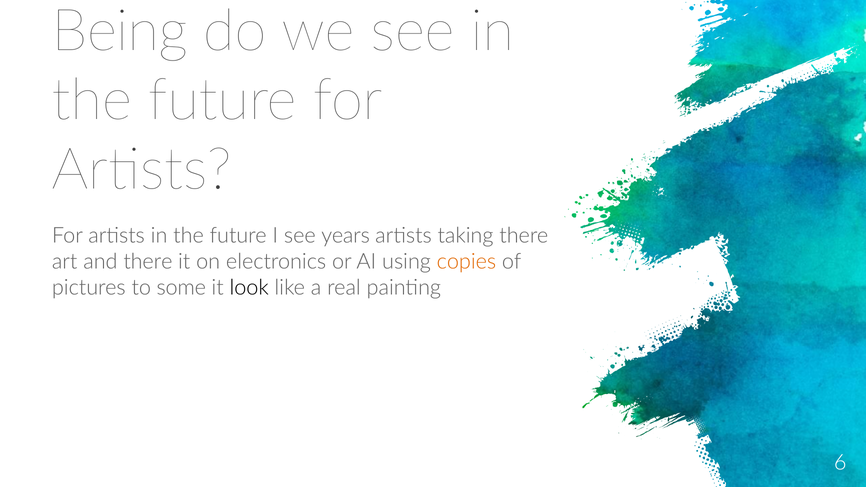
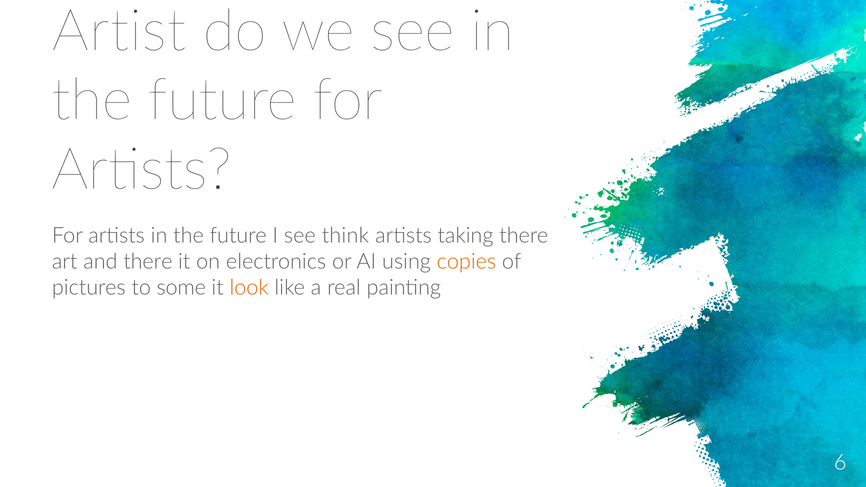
Being: Being -> Artist (119, 31)
years: years -> think (345, 236)
look colour: black -> orange (249, 288)
